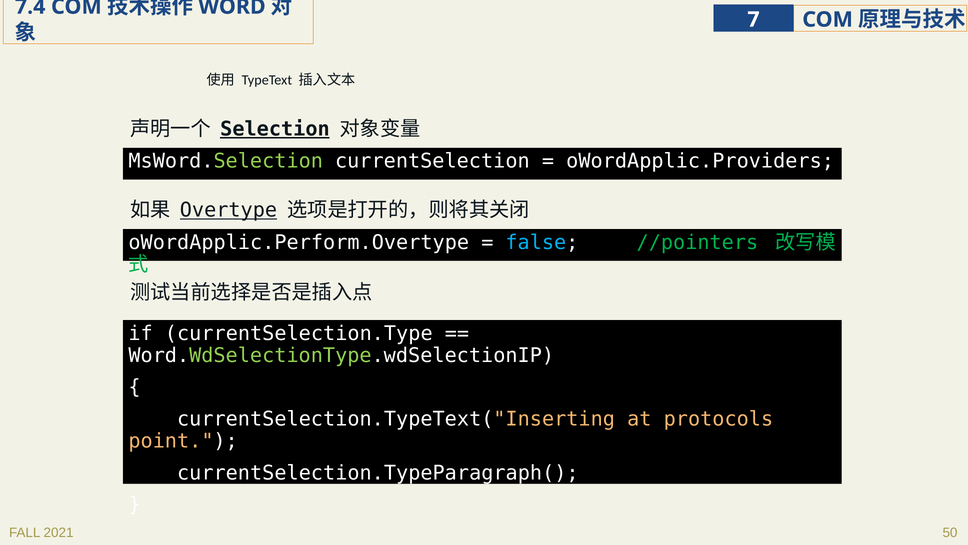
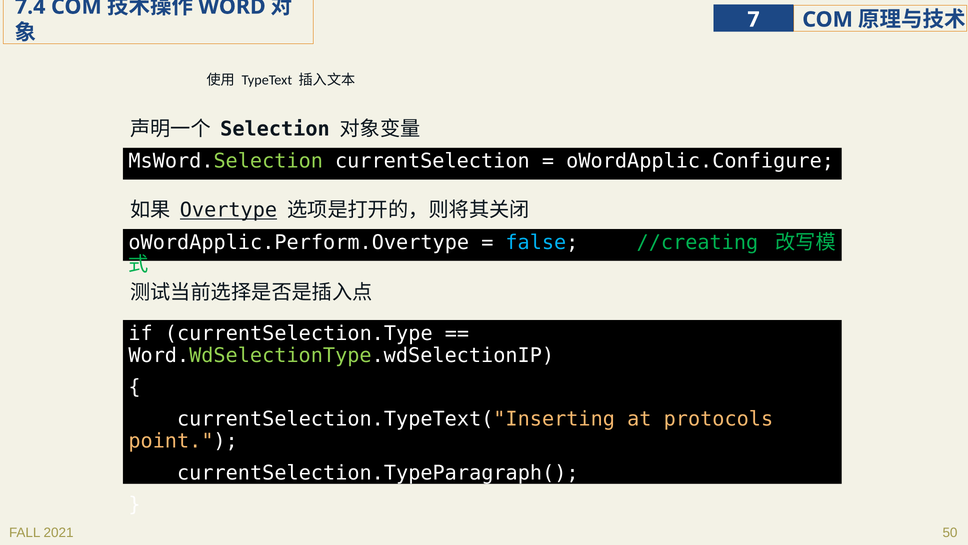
Selection underline: present -> none (275, 129)
oWordApplic.Providers: oWordApplic.Providers -> oWordApplic.Configure (700, 161)
//pointers: //pointers -> //creating (697, 242)
